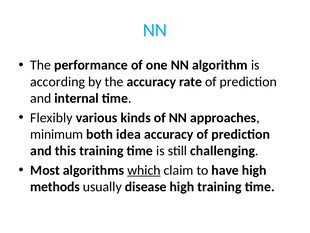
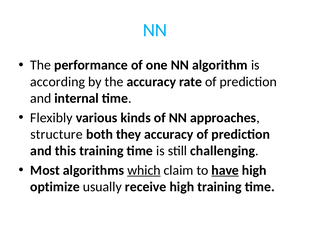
minimum: minimum -> structure (57, 134)
idea: idea -> they (129, 134)
have underline: none -> present (225, 170)
methods: methods -> optimize (55, 186)
disease: disease -> receive (146, 186)
